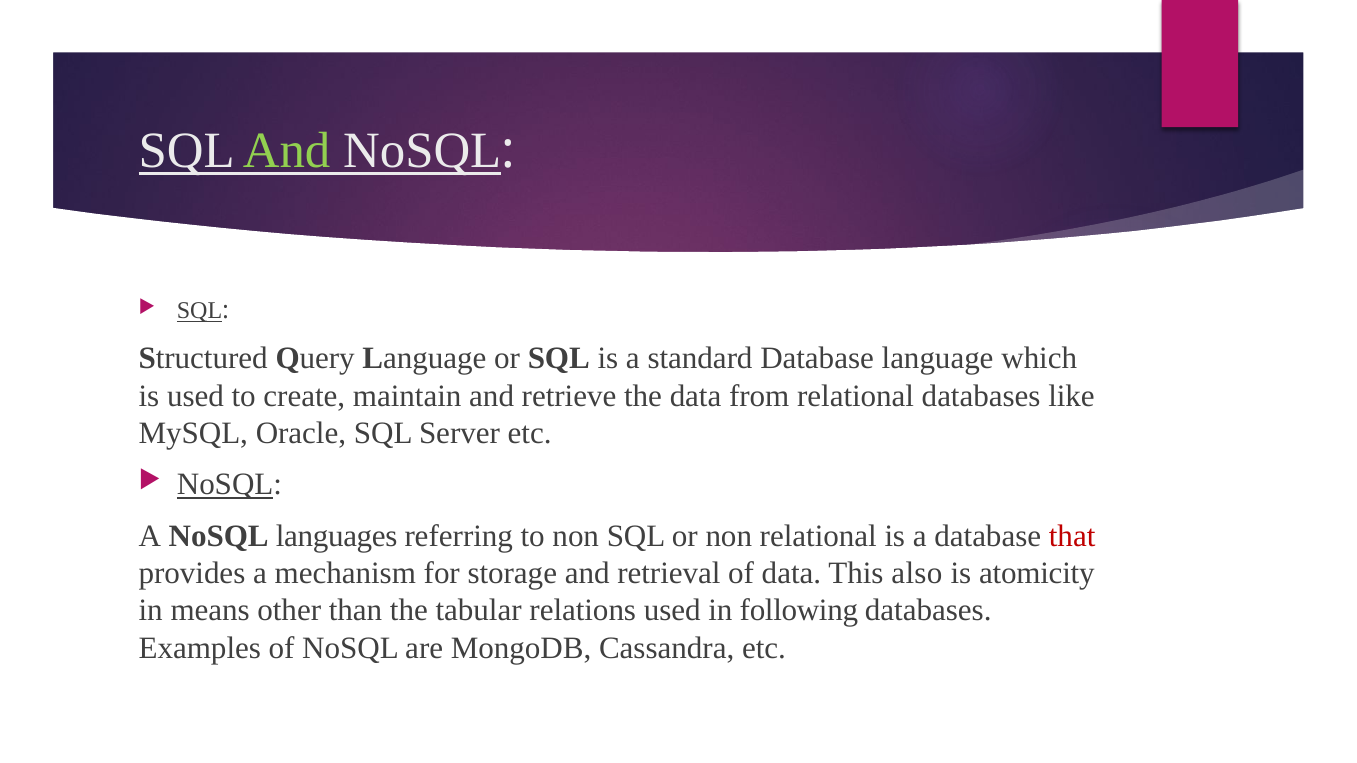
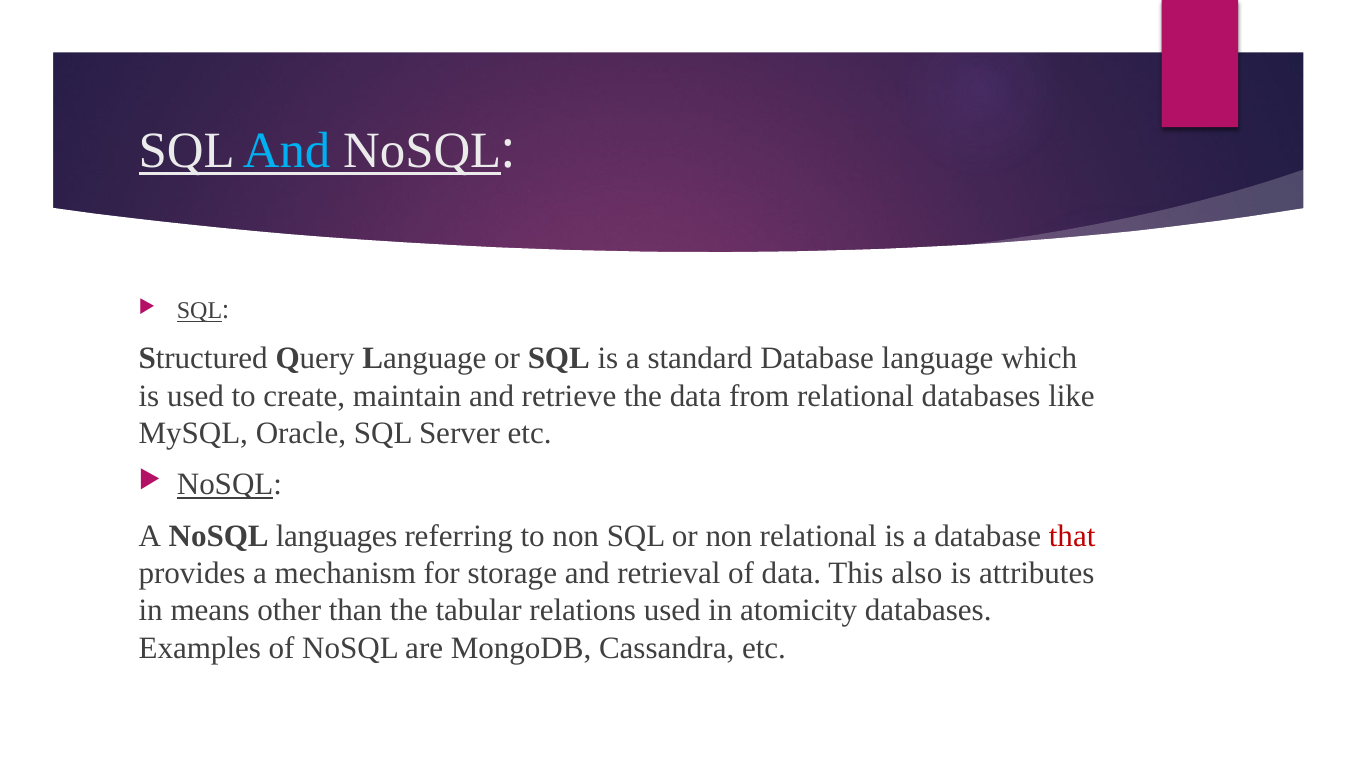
And colour: light green -> light blue (287, 151)
atomicity: atomicity -> attributes (1037, 573)
following: following -> atomicity (799, 611)
